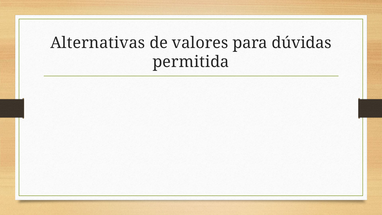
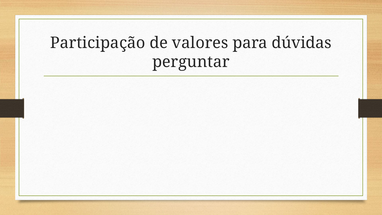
Alternativas: Alternativas -> Participação (98, 43)
permitida: permitida -> perguntar (191, 62)
